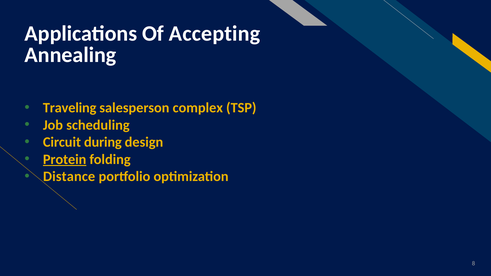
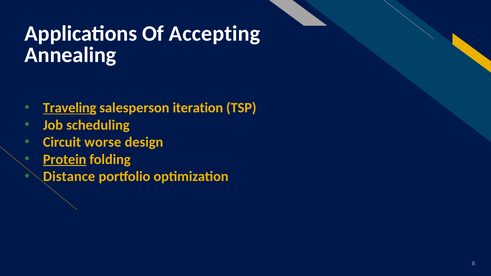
Traveling underline: none -> present (70, 108)
complex: complex -> iteration (198, 108)
during: during -> worse (103, 142)
